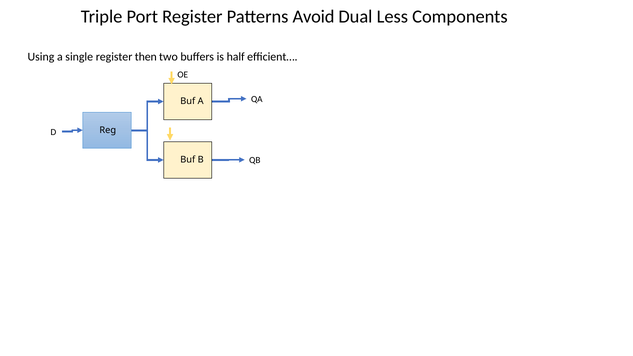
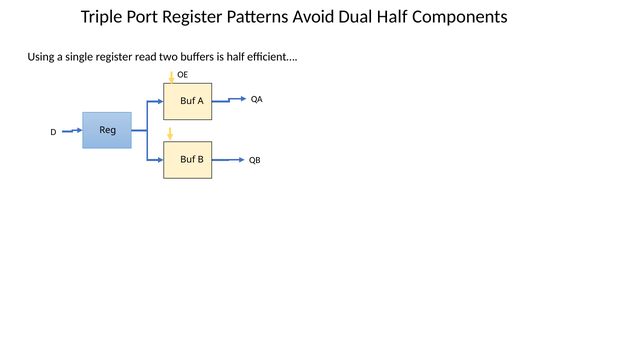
Dual Less: Less -> Half (392, 17)
then: then -> read (146, 57)
